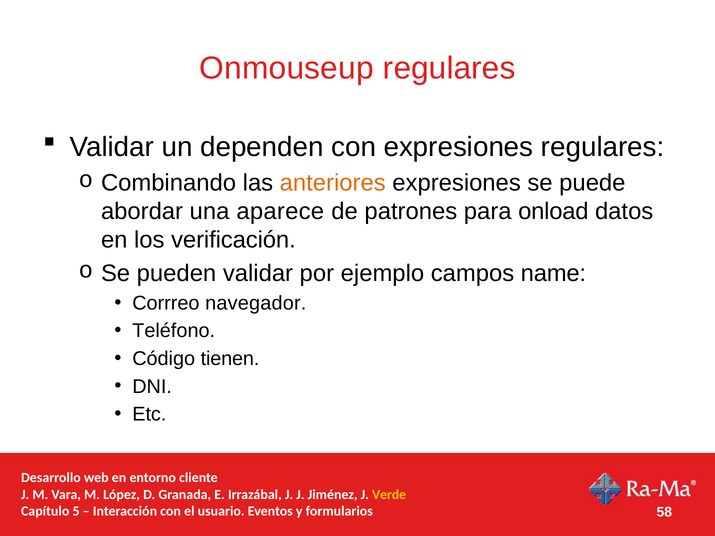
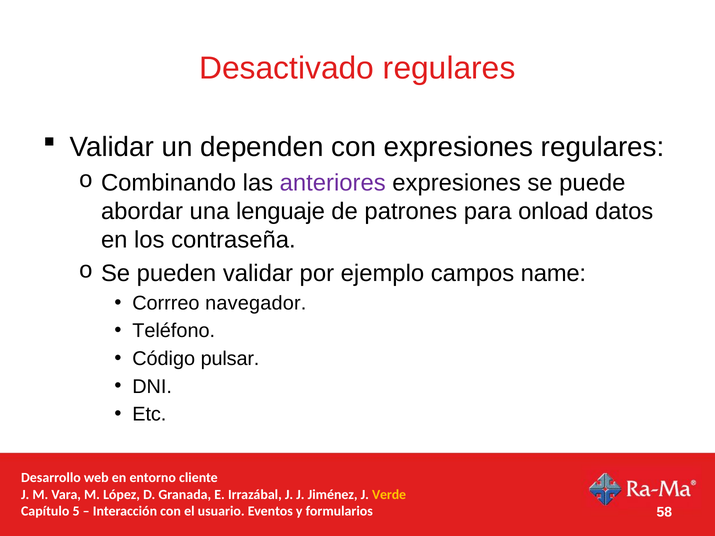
Onmouseup: Onmouseup -> Desactivado (287, 68)
anteriores colour: orange -> purple (333, 183)
aparece: aparece -> lenguaje (280, 211)
verificación: verificación -> contraseña (233, 240)
tienen: tienen -> pulsar (230, 359)
